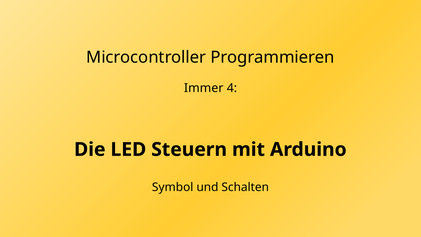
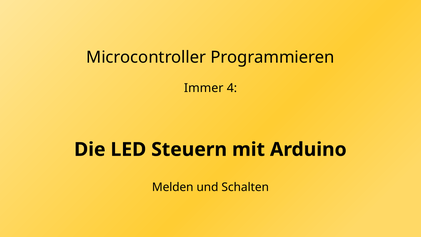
Symbol: Symbol -> Melden (173, 187)
